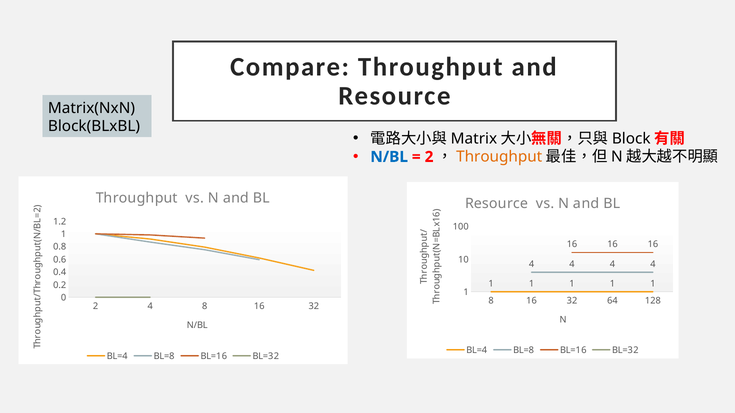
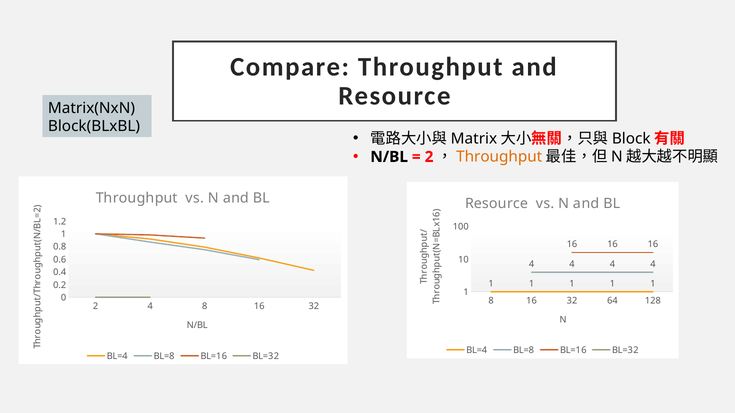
N/BL colour: blue -> black (389, 157)
